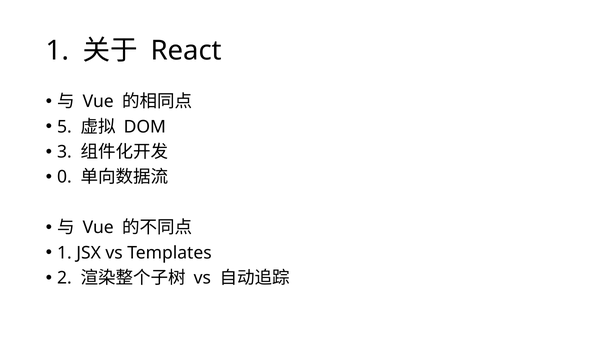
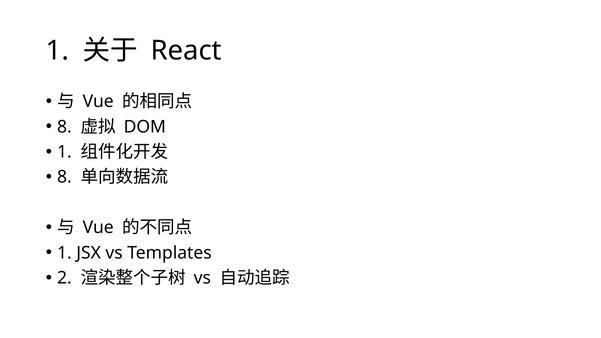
5: 5 -> 8 (64, 127)
3: 3 -> 1 (64, 152)
0: 0 -> 8 (64, 177)
